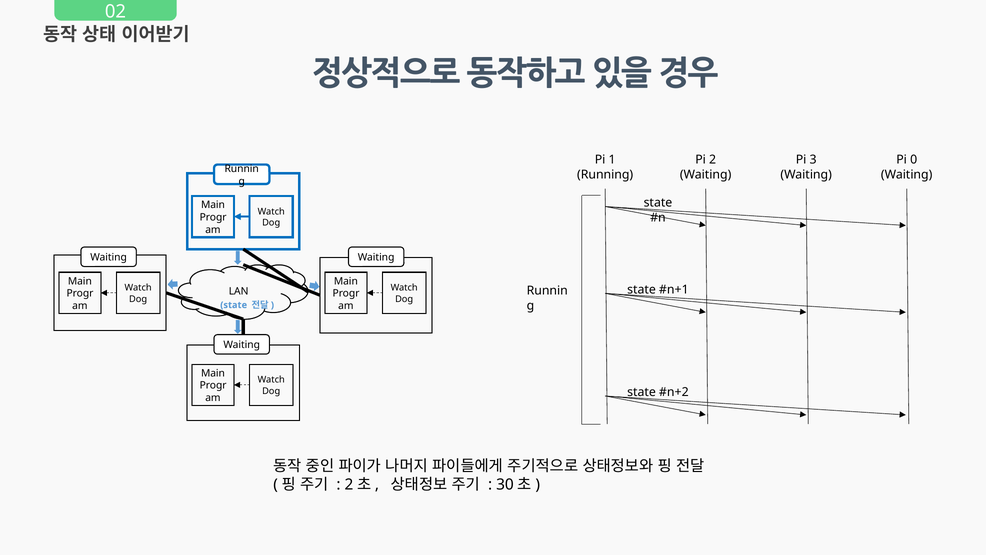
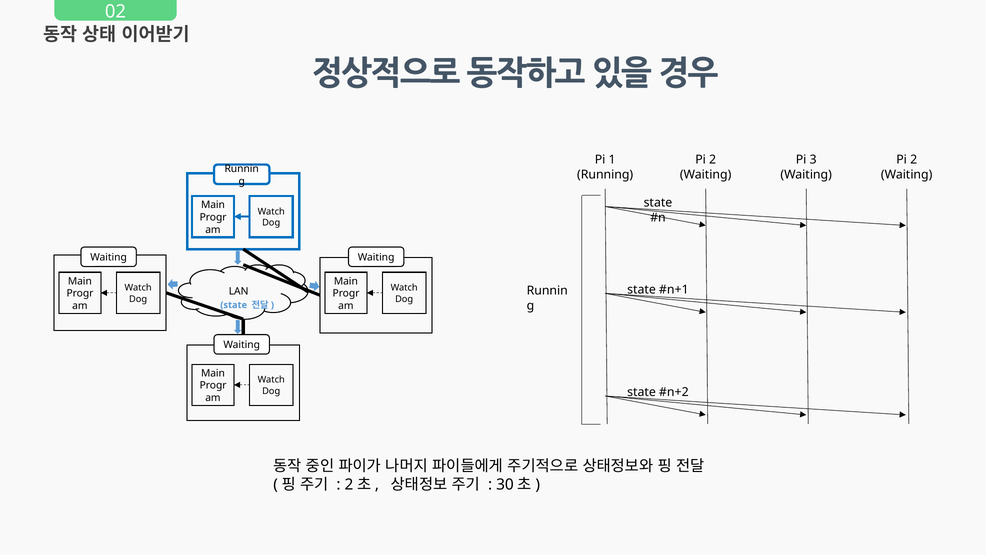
0: 0 -> 2 (914, 160)
